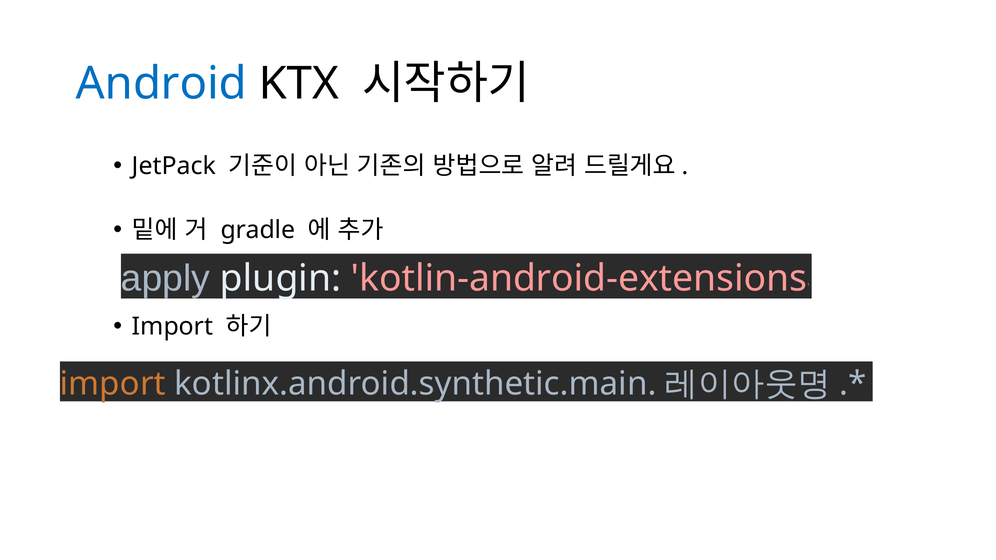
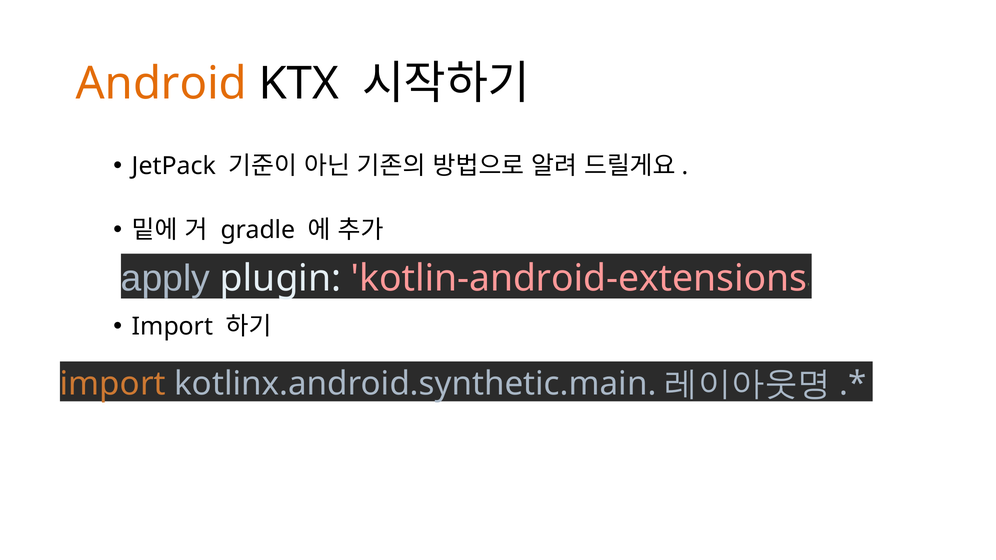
Android colour: blue -> orange (161, 84)
